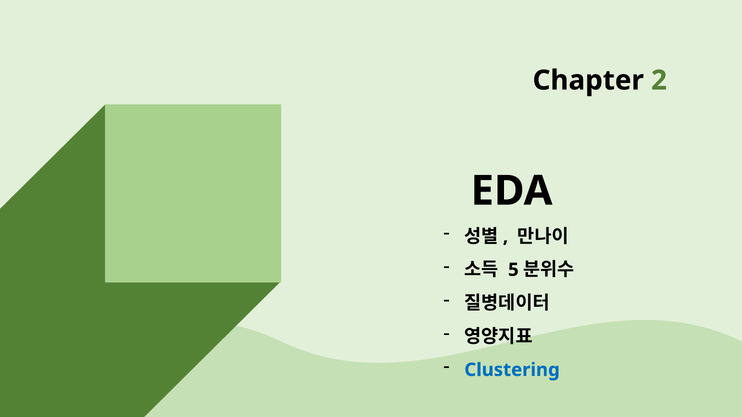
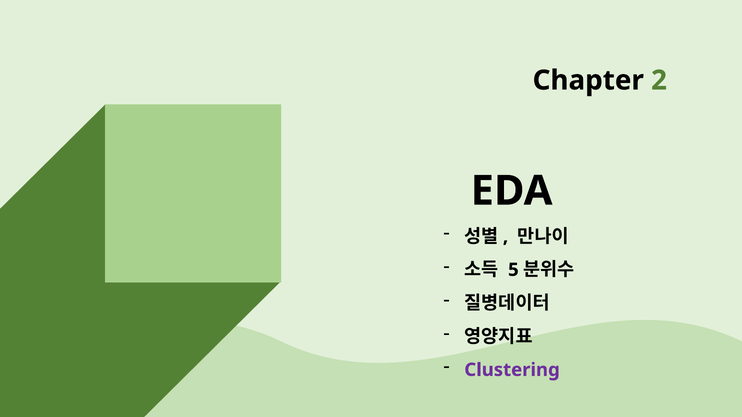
Clustering colour: blue -> purple (512, 370)
